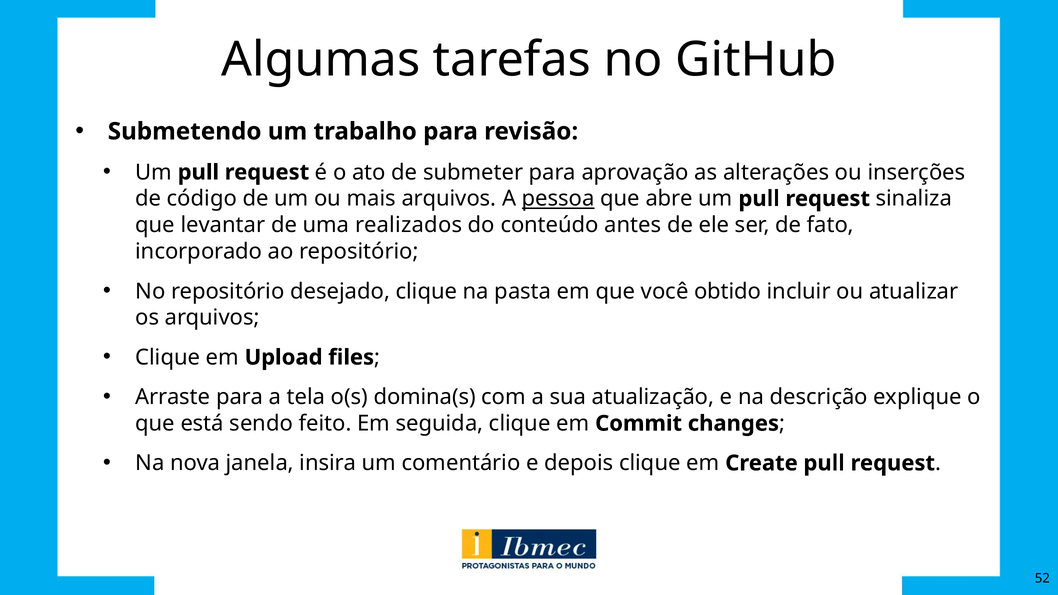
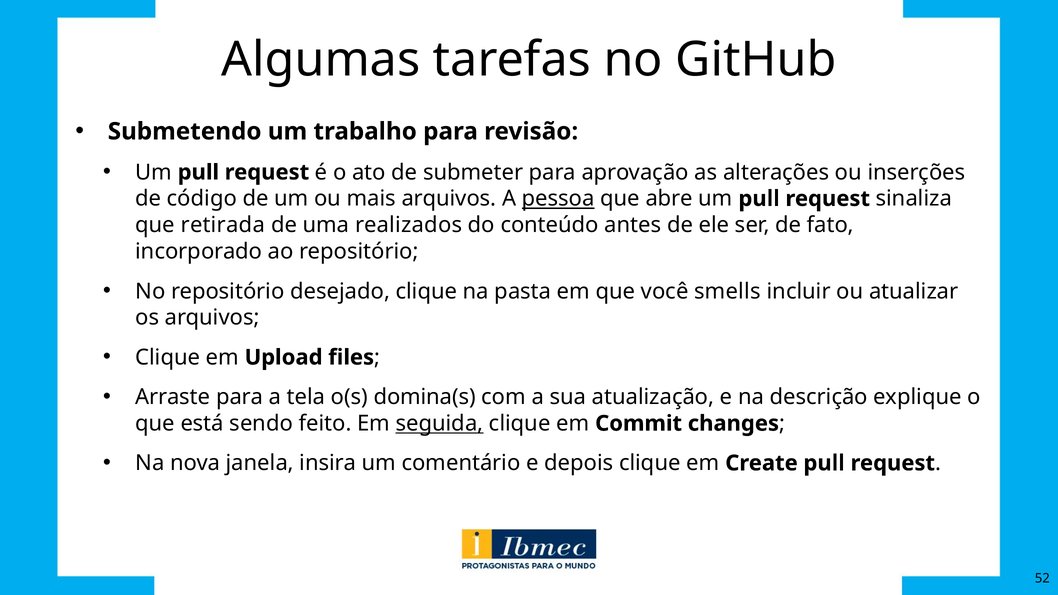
levantar: levantar -> retirada (223, 225)
obtido: obtido -> smells (727, 291)
seguida underline: none -> present (439, 424)
